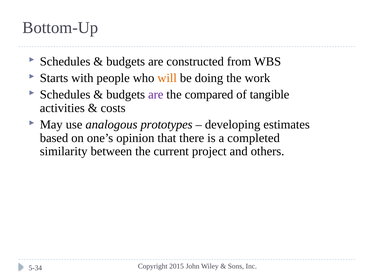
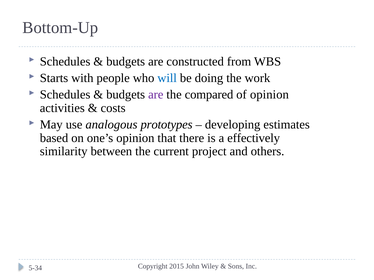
will colour: orange -> blue (167, 78)
of tangible: tangible -> opinion (269, 95)
completed: completed -> effectively (254, 138)
